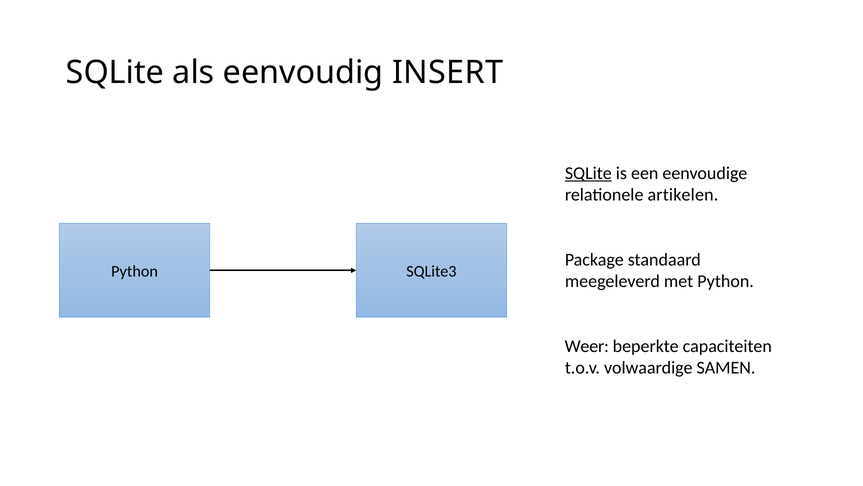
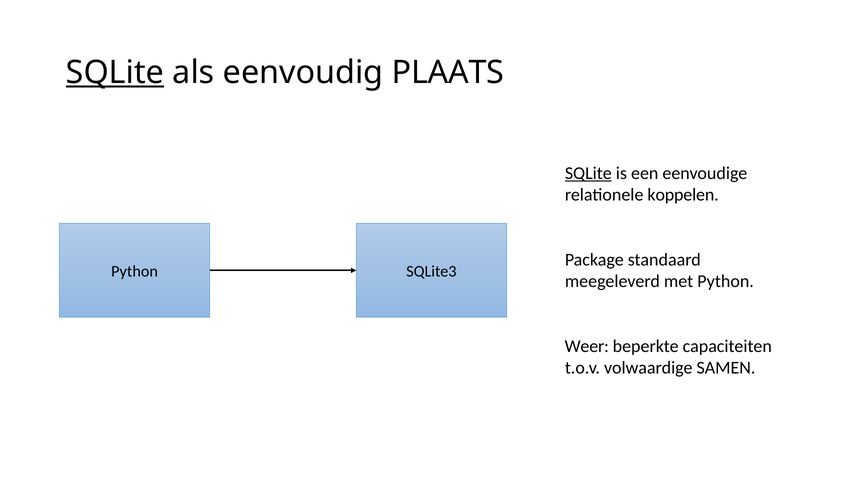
SQLite underline: none -> present (115, 73)
INSERT: INSERT -> PLAATS (448, 73)
artikelen: artikelen -> koppelen (683, 195)
